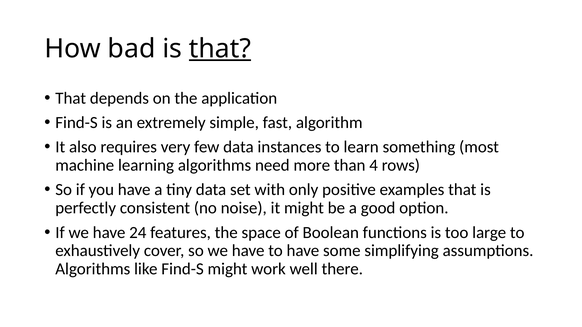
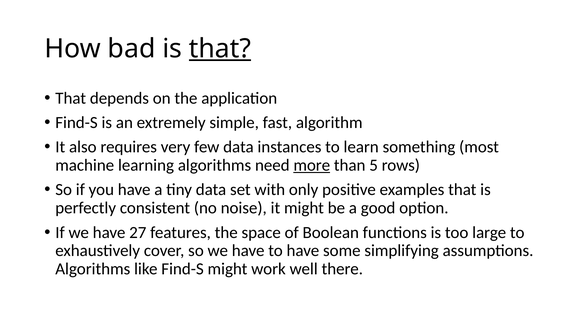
more underline: none -> present (312, 166)
4: 4 -> 5 (374, 166)
24: 24 -> 27 (138, 233)
